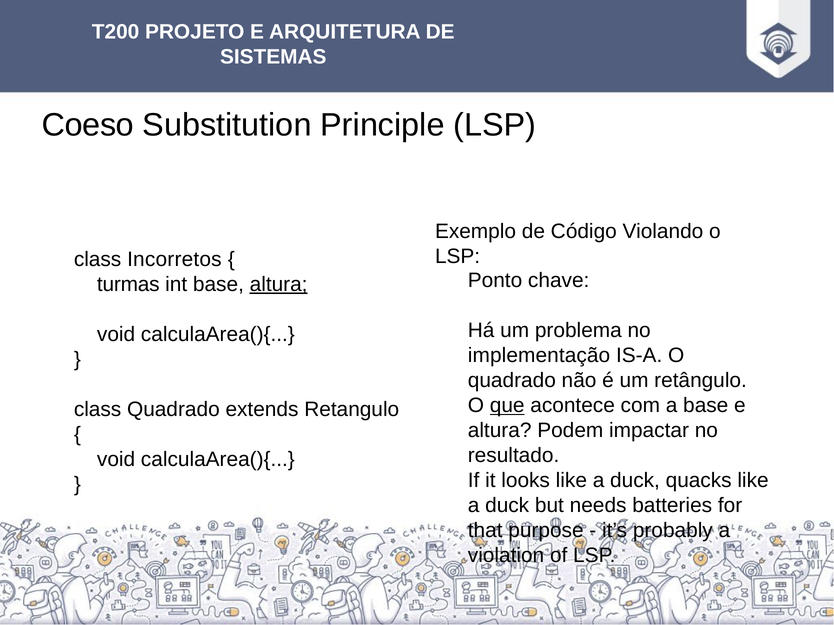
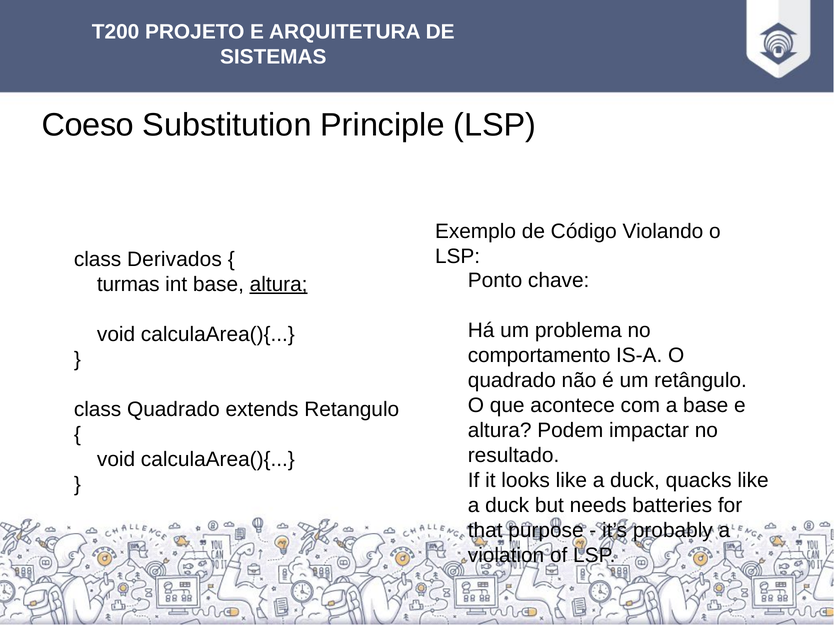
Incorretos: Incorretos -> Derivados (174, 259)
implementação: implementação -> comportamento (539, 356)
que underline: present -> none (507, 406)
